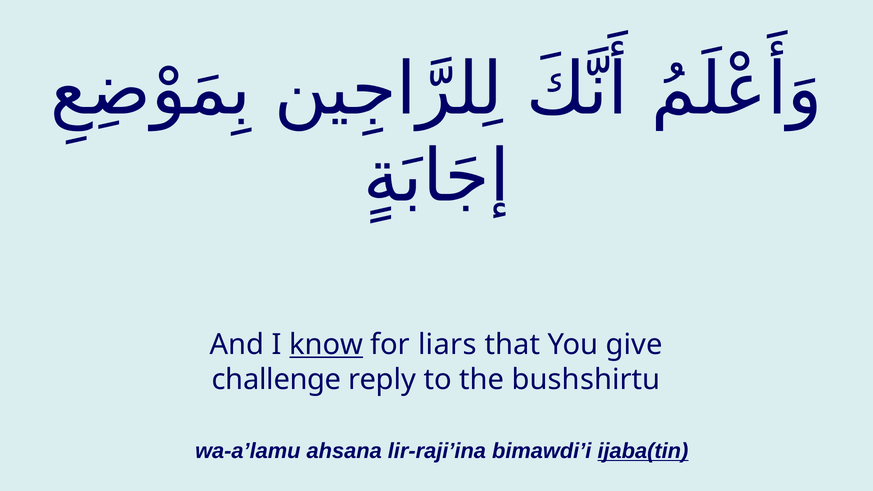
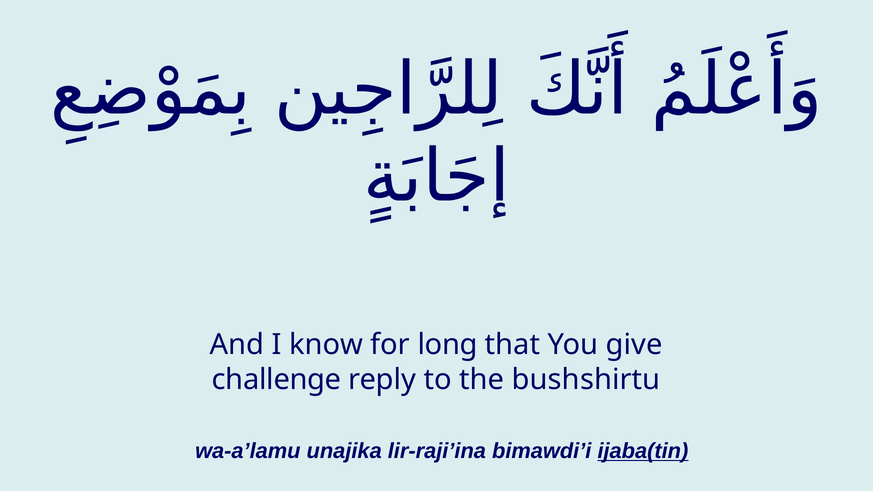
know underline: present -> none (326, 345)
liars: liars -> long (448, 345)
ahsana: ahsana -> unajika (344, 451)
